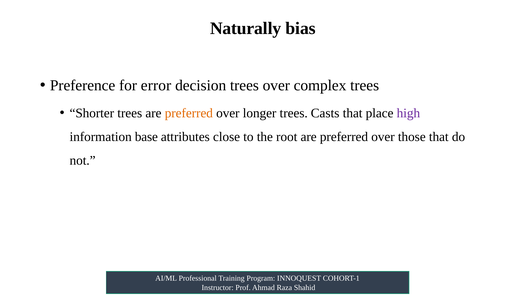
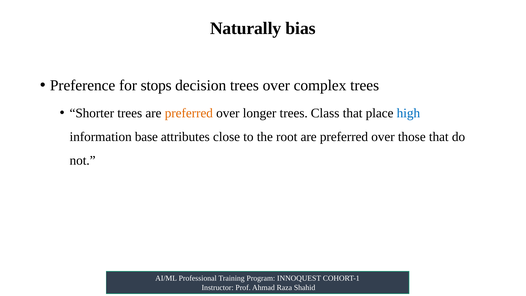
error: error -> stops (156, 86)
Casts: Casts -> Class (325, 113)
high colour: purple -> blue (408, 113)
